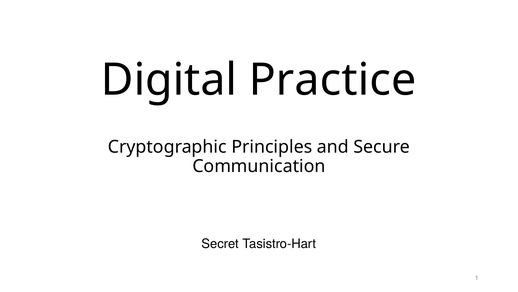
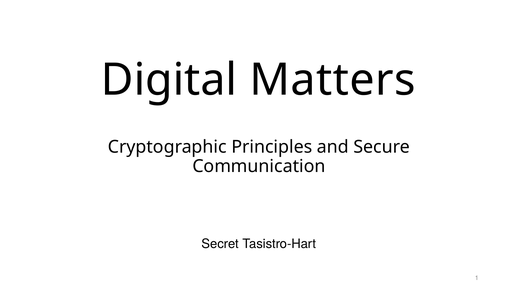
Practice: Practice -> Matters (333, 80)
